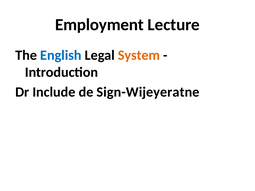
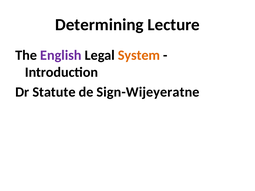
Employment: Employment -> Determining (99, 25)
English colour: blue -> purple (61, 55)
Include: Include -> Statute (54, 92)
